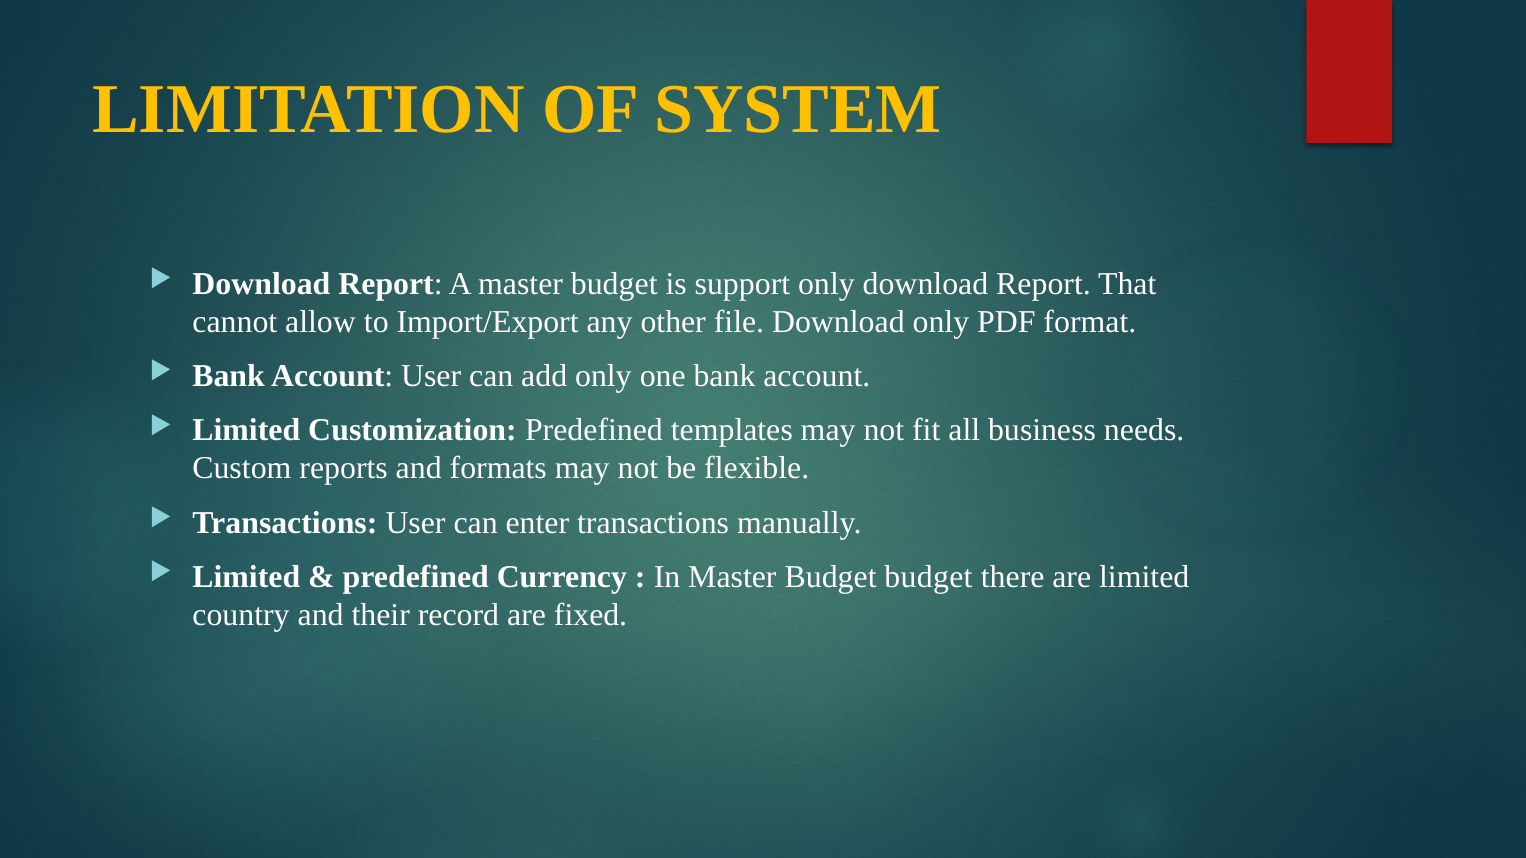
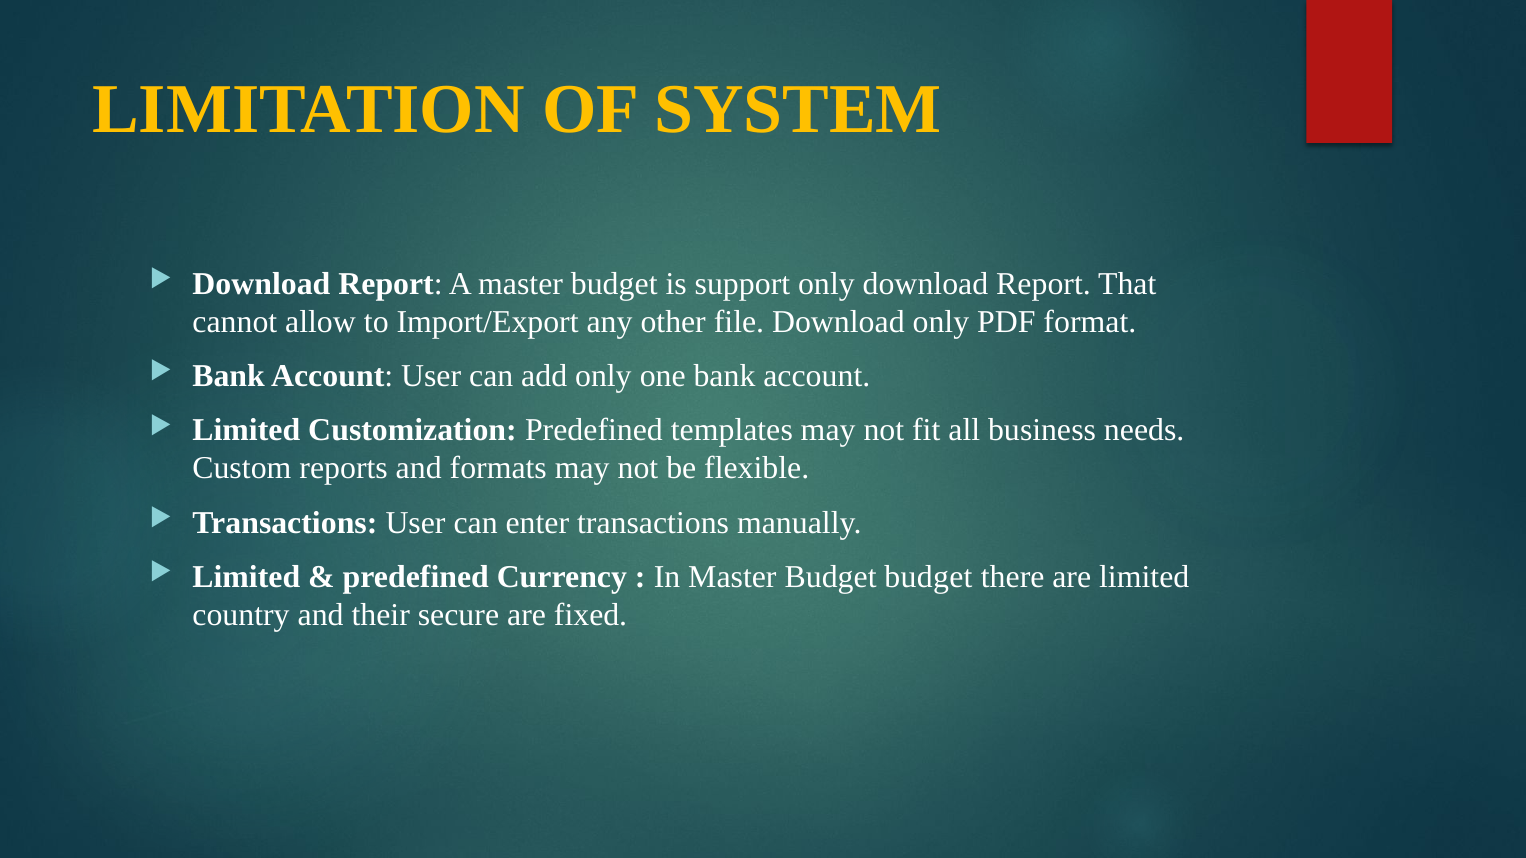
record: record -> secure (458, 615)
